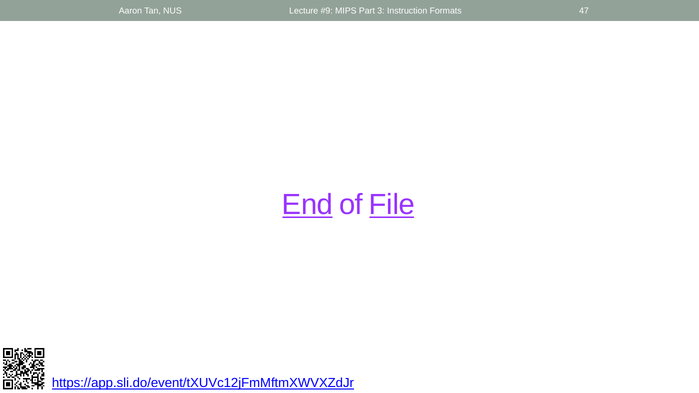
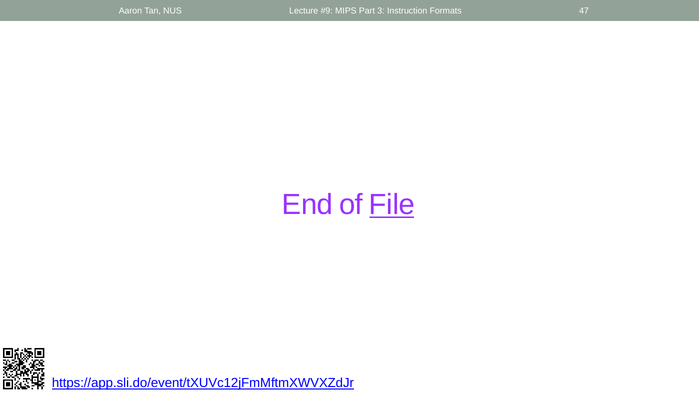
End underline: present -> none (308, 205)
